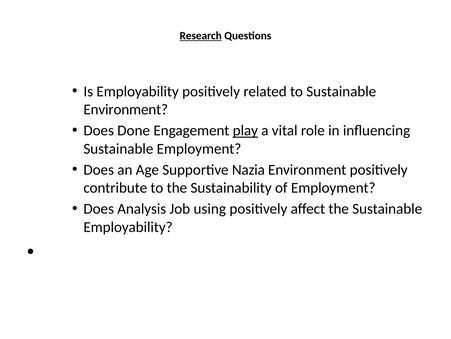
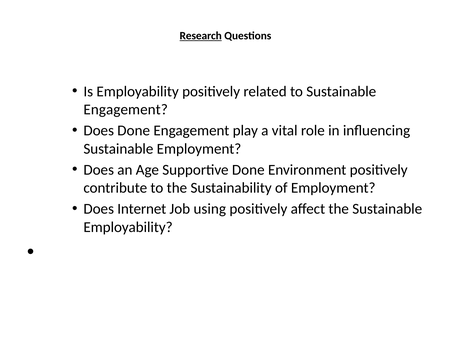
Environment: Environment -> Engagement (126, 109)
play underline: present -> none (245, 130)
Supportive Nazia: Nazia -> Done (248, 169)
Analysis: Analysis -> Internet (142, 208)
